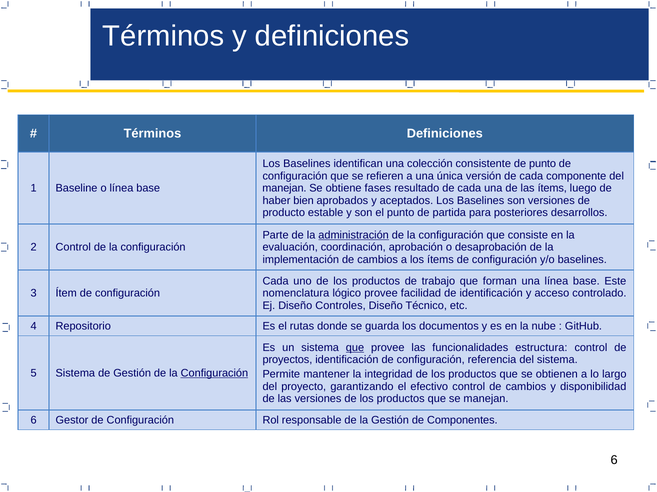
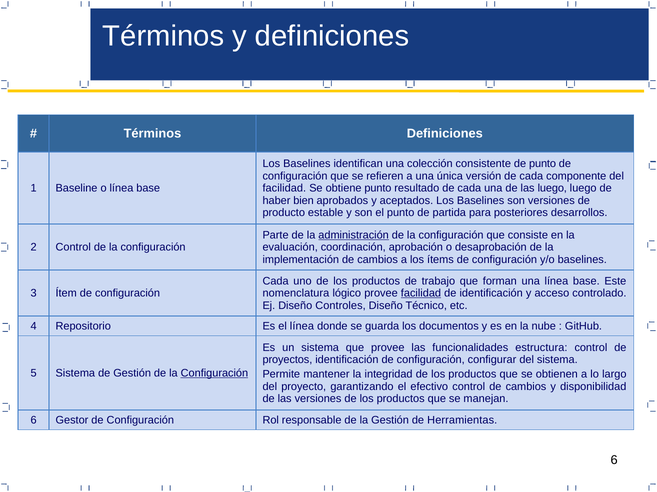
manejan: manejan -> facilidad (284, 188)
obtiene fases: fases -> punto (378, 188)
las ítems: ítems -> luego (552, 188)
facilidad underline: none -> present (421, 294)
el rutas: rutas -> línea (302, 327)
que underline: present -> none (355, 348)
referencia: referencia -> configurar (492, 360)
Componentes: Componentes -> Herramientas (462, 421)
